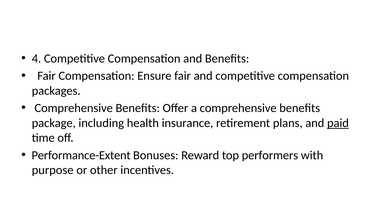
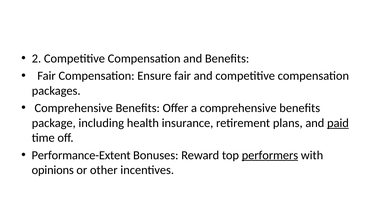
4: 4 -> 2 (36, 58)
performers underline: none -> present (270, 155)
purpose: purpose -> opinions (53, 170)
